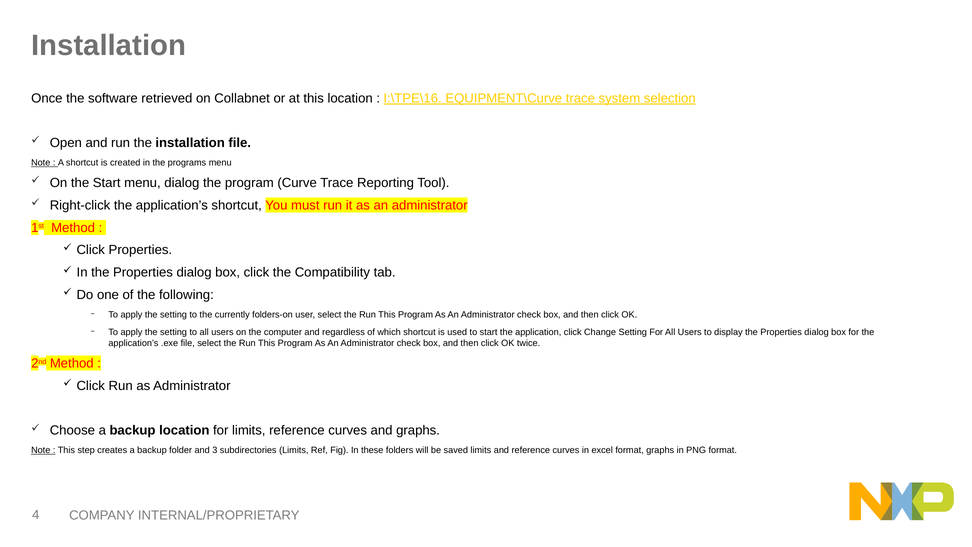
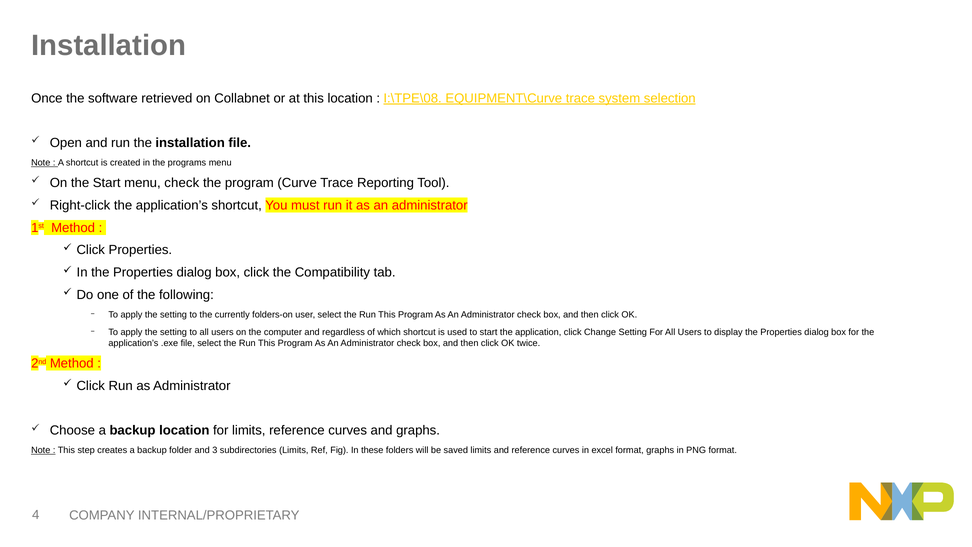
I:\TPE\16: I:\TPE\16 -> I:\TPE\08 (413, 98)
menu dialog: dialog -> check (182, 183)
